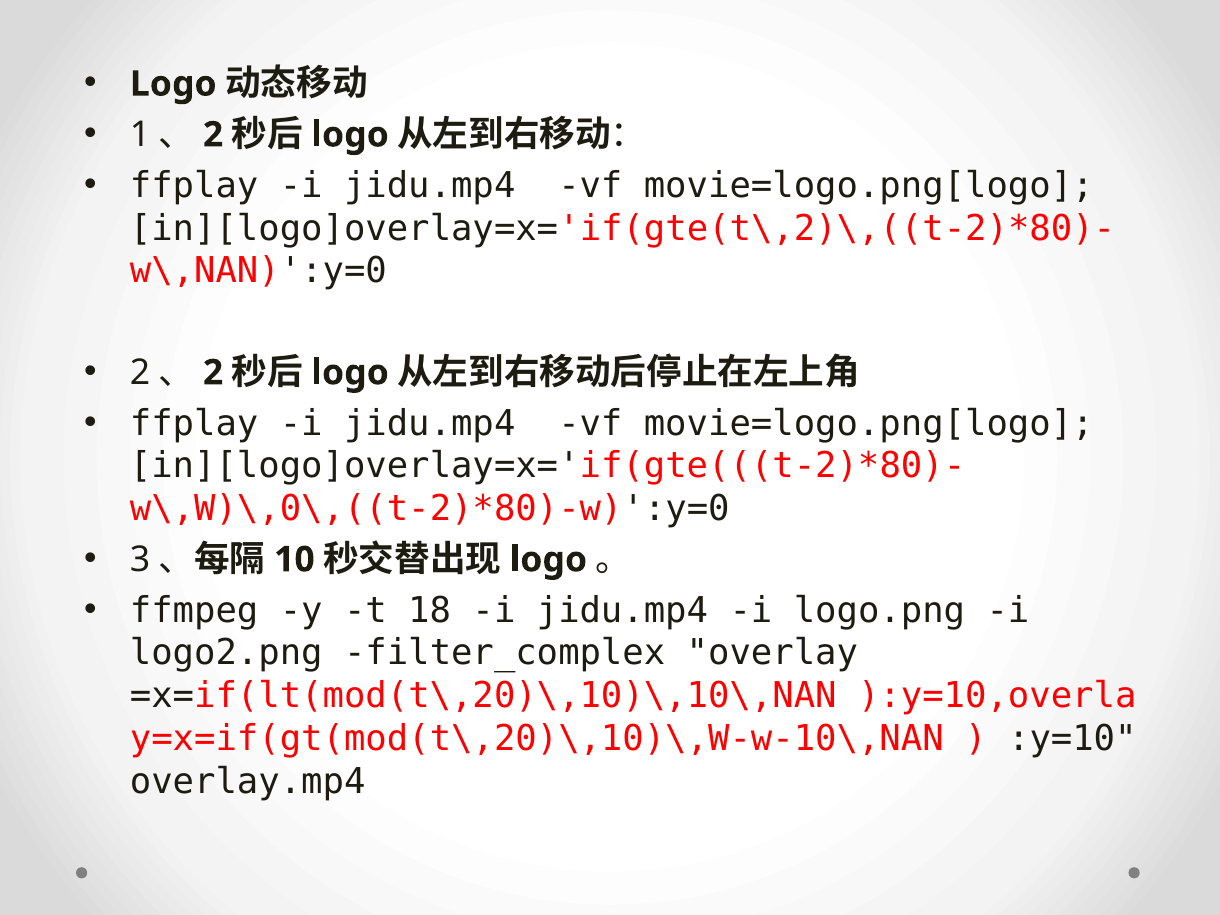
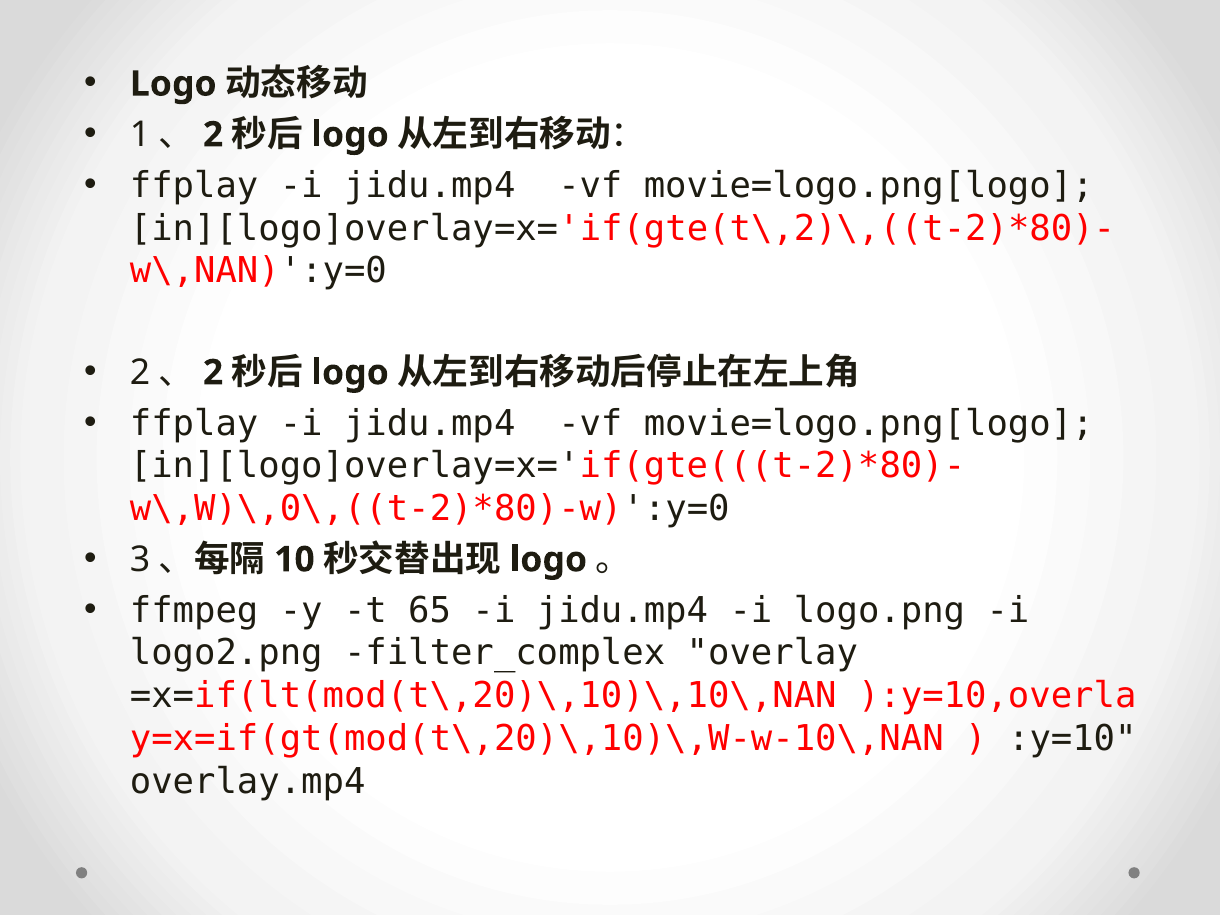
18: 18 -> 65 (430, 610)
